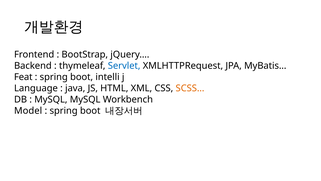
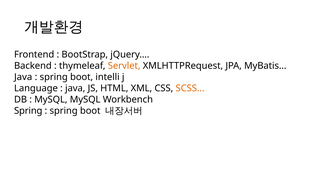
Servlet colour: blue -> orange (124, 66)
Feat: Feat -> Java (23, 77)
Model: Model -> Spring (28, 111)
